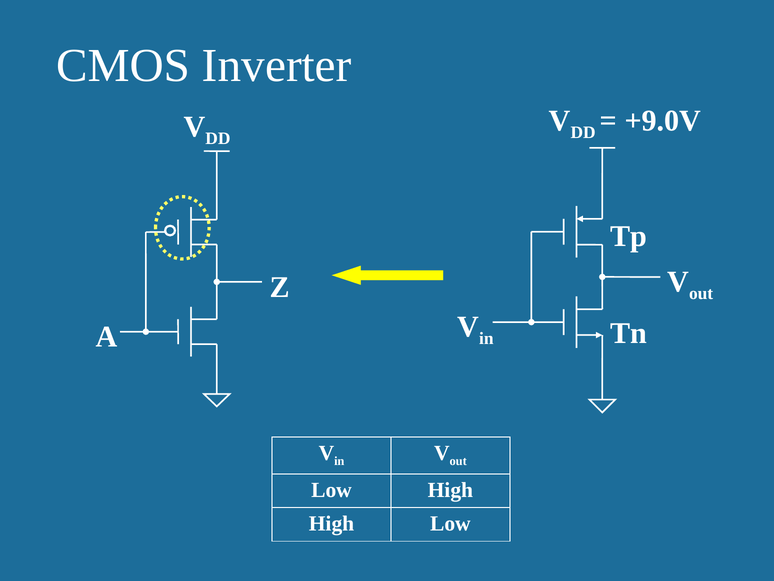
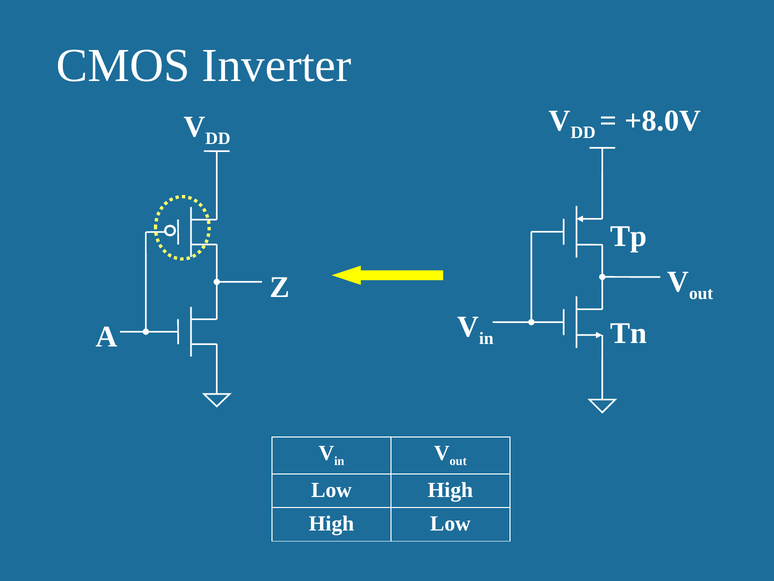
+9.0V: +9.0V -> +8.0V (663, 121)
